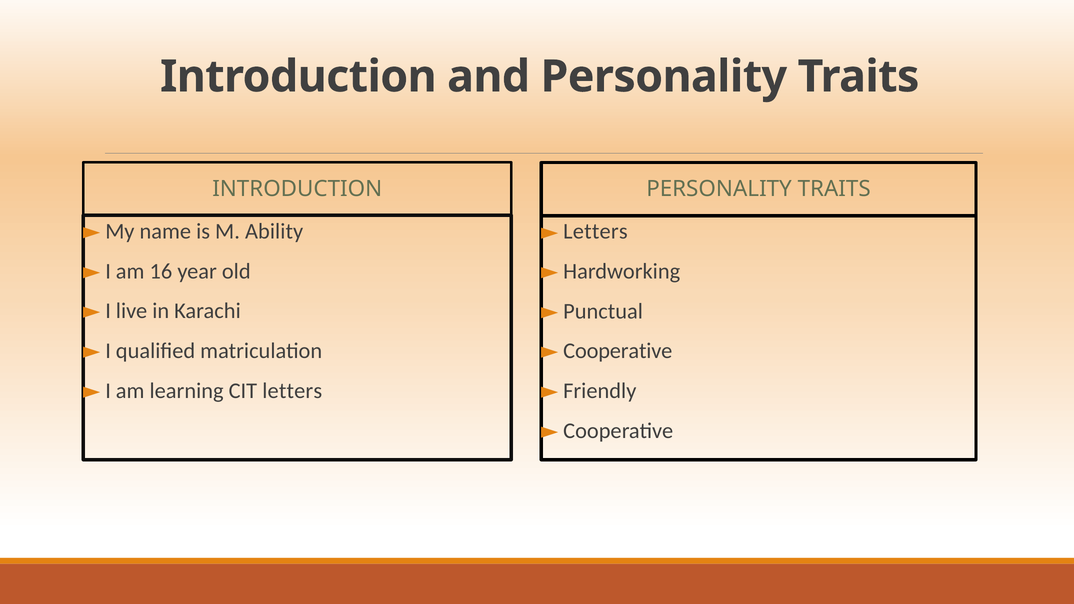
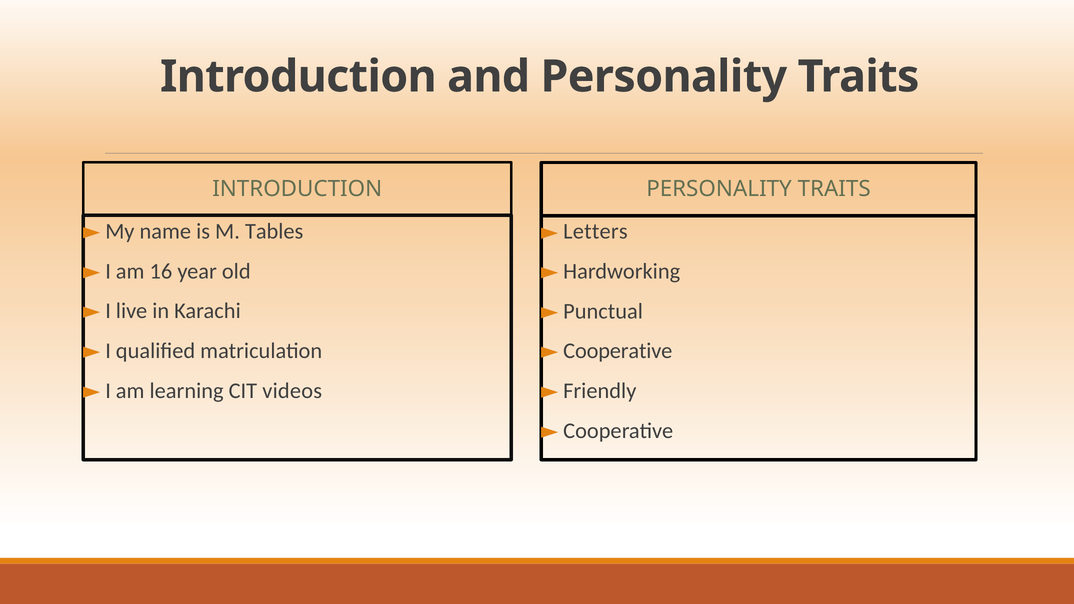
Ability: Ability -> Tables (274, 231)
CIT letters: letters -> videos (292, 391)
